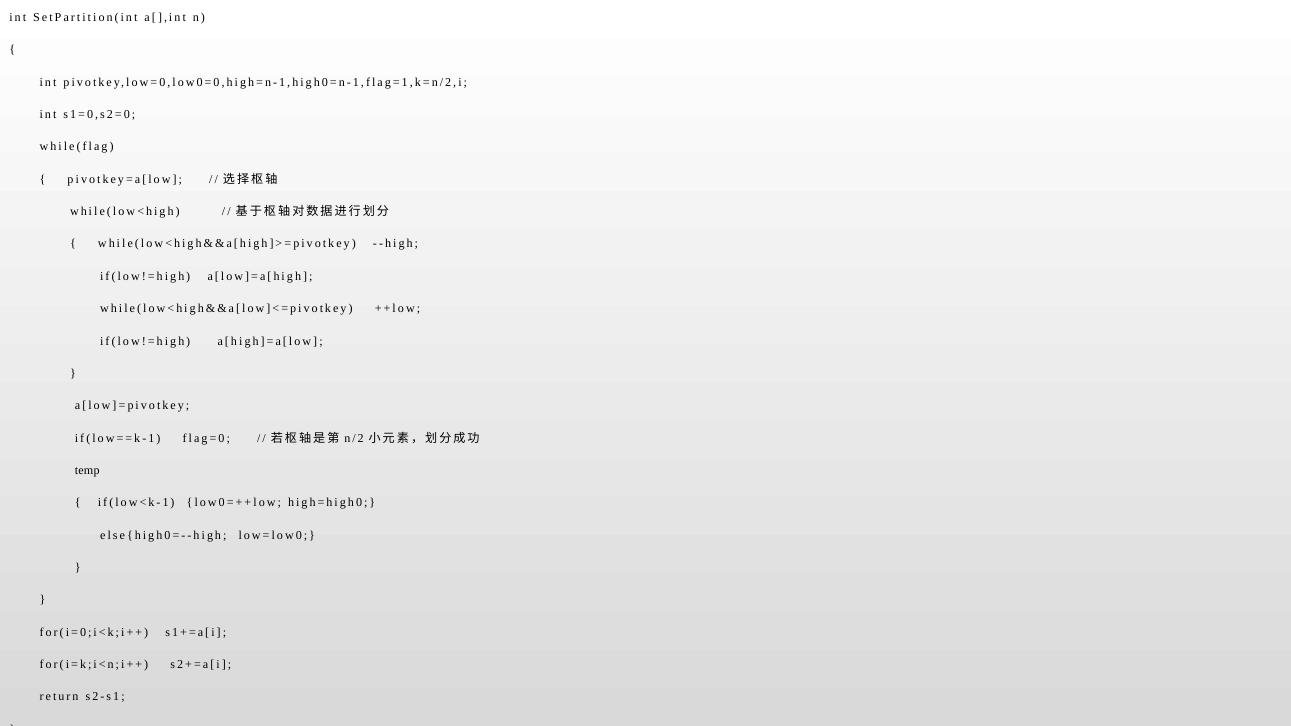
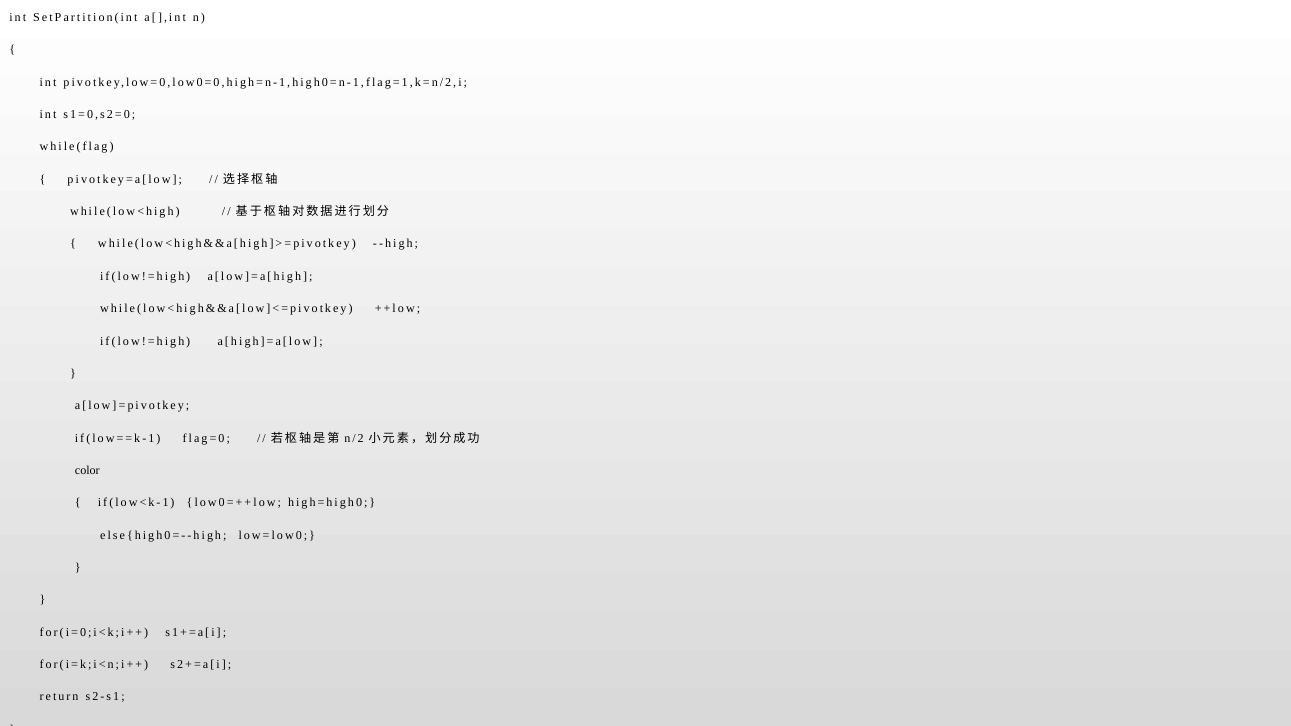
temp: temp -> color (87, 471)
